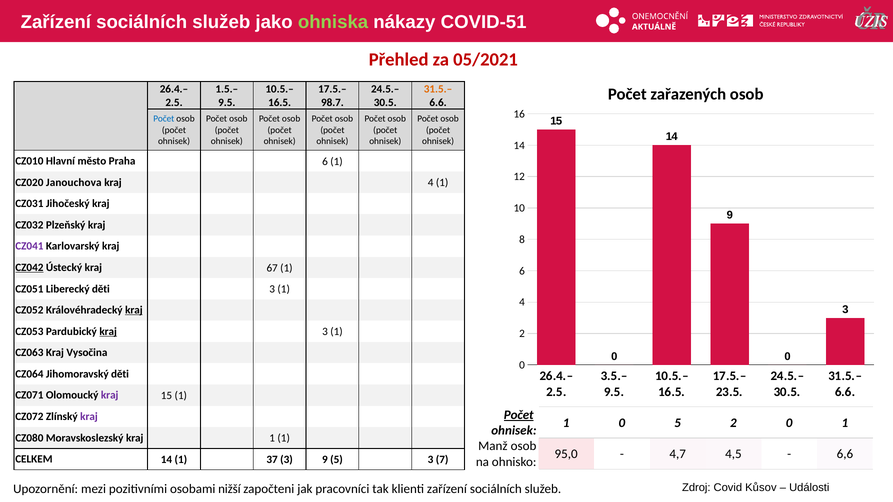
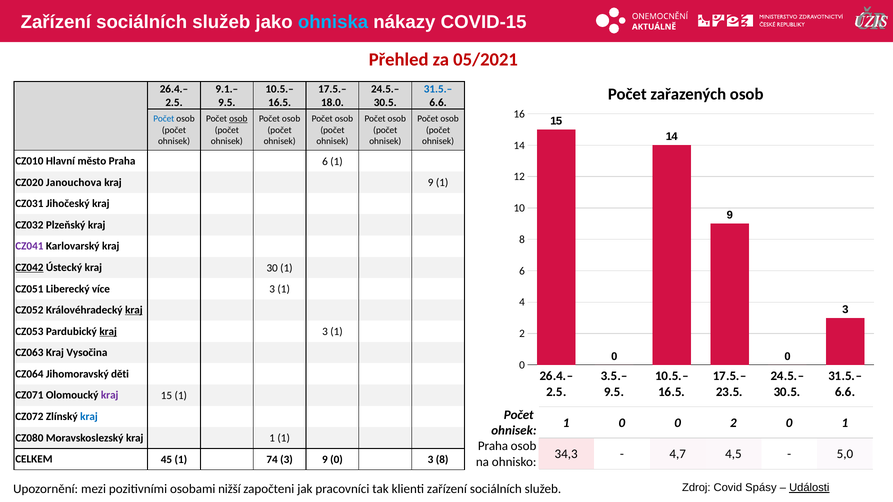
ohniska colour: light green -> light blue (333, 22)
COVID-51: COVID-51 -> COVID-15 (484, 22)
1.5.–: 1.5.– -> 9.1.– (227, 89)
31.5.– colour: orange -> blue (438, 89)
98.7: 98.7 -> 18.0 (332, 103)
osob underline: none -> present (238, 119)
kraj 4: 4 -> 9 (431, 183)
67: 67 -> 30 (272, 268)
Liberecký děti: děti -> více (101, 289)
Počet underline: present -> none (519, 415)
kraj colour: purple -> blue (89, 417)
0 5: 5 -> 0 (678, 423)
Manž: Manž -> Praha (493, 446)
95,0: 95,0 -> 34,3 (566, 454)
6,6: 6,6 -> 5,0 (845, 454)
CELKEM 14: 14 -> 45 (166, 460)
37: 37 -> 74 (272, 460)
3 9 5: 5 -> 0 (336, 460)
3 7: 7 -> 8 (442, 460)
Kůsov: Kůsov -> Spásy (761, 488)
Události underline: none -> present (809, 488)
